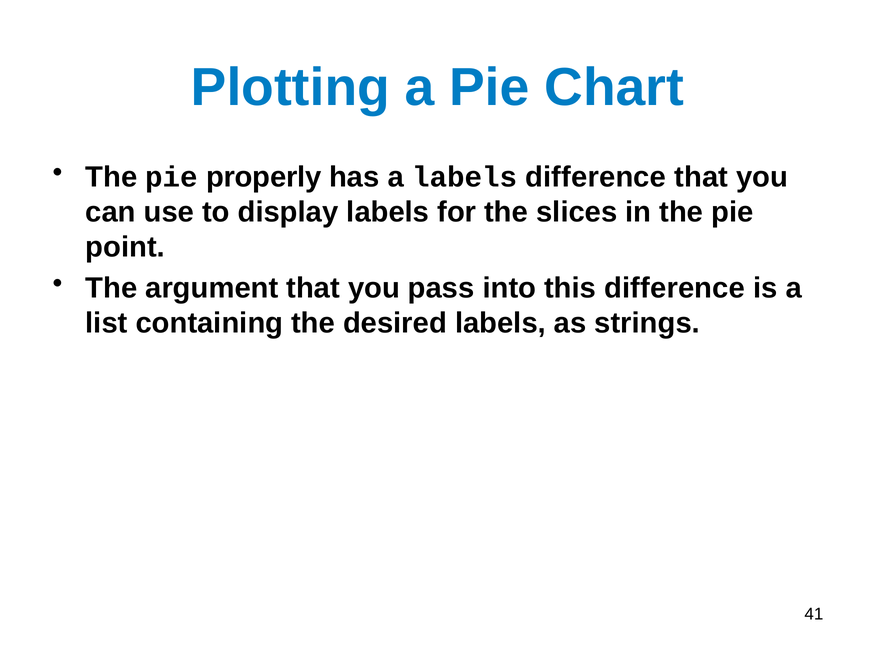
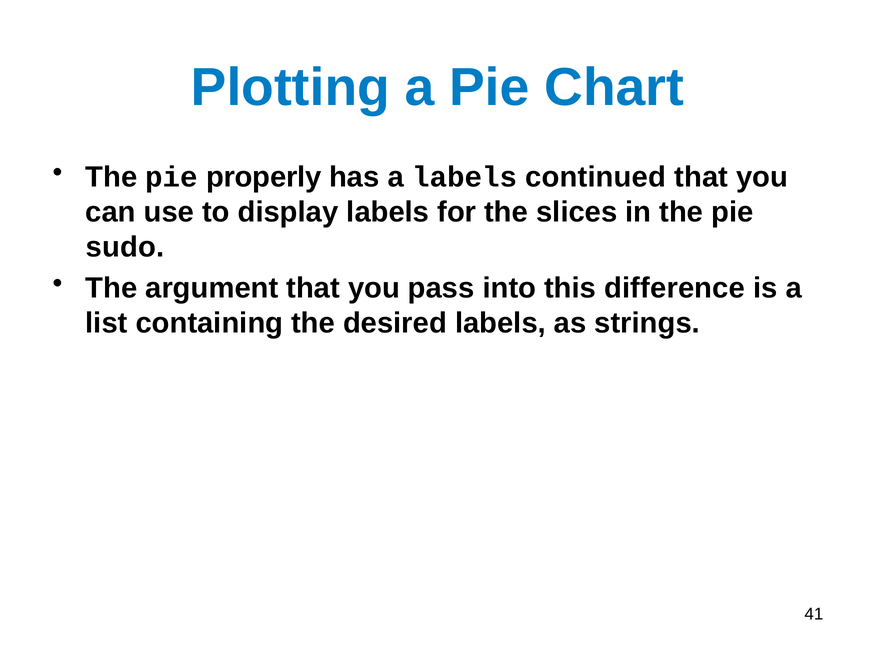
labels difference: difference -> continued (596, 177)
point: point -> sudo (125, 247)
